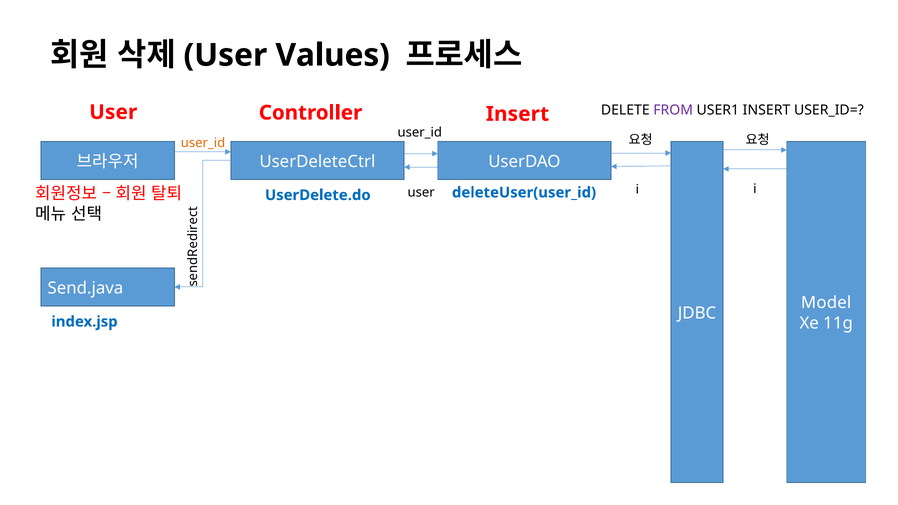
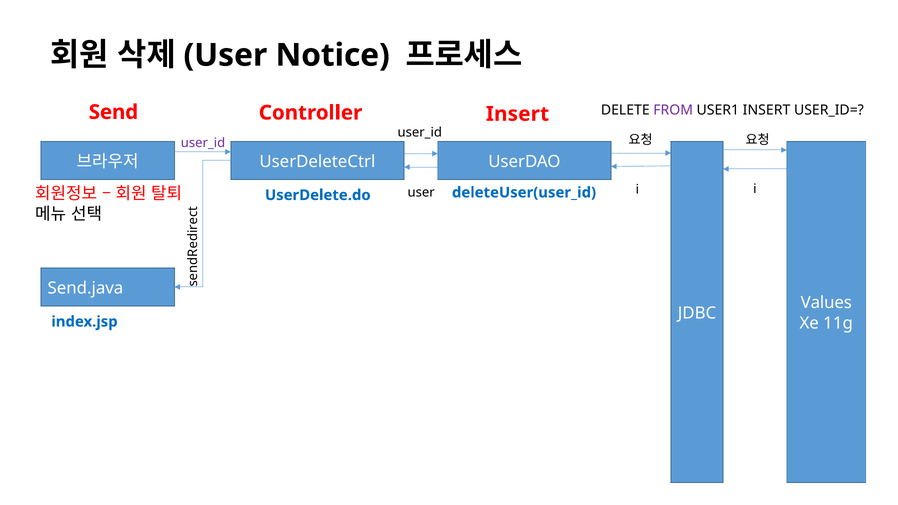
Values: Values -> Notice (333, 55)
User: User -> Send (113, 112)
user_id colour: orange -> purple (203, 143)
Model: Model -> Values (826, 303)
